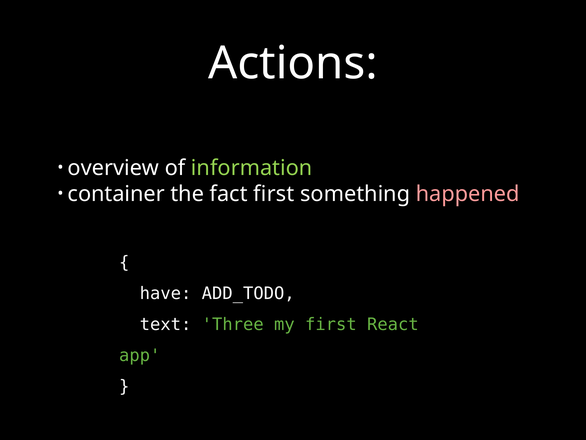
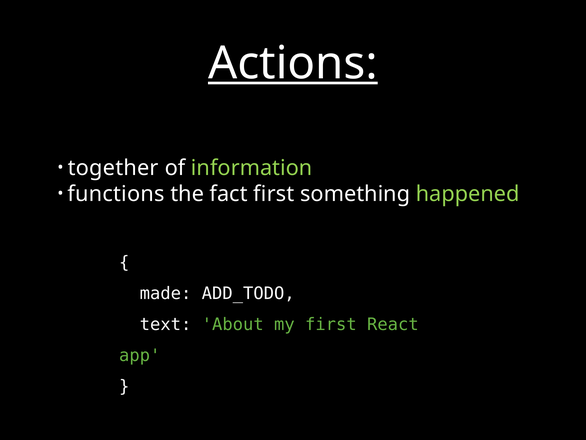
Actions underline: none -> present (293, 63)
overview: overview -> together (113, 168)
container: container -> functions (116, 194)
happened colour: pink -> light green (468, 194)
have: have -> made (166, 293)
Three: Three -> About (233, 324)
